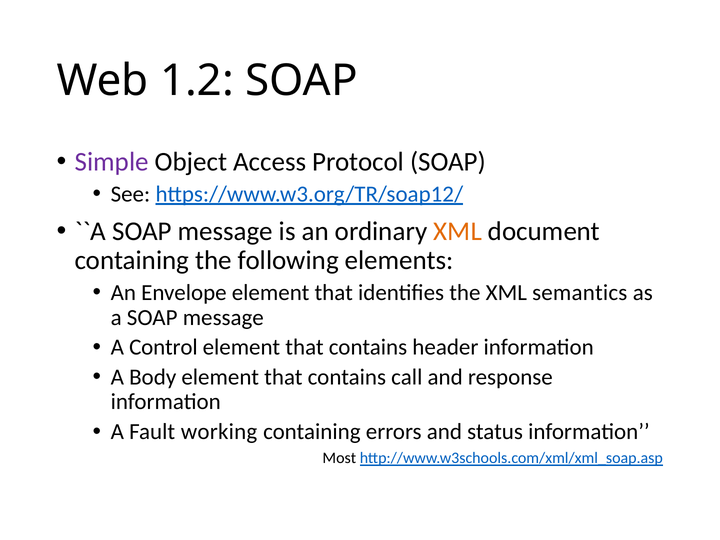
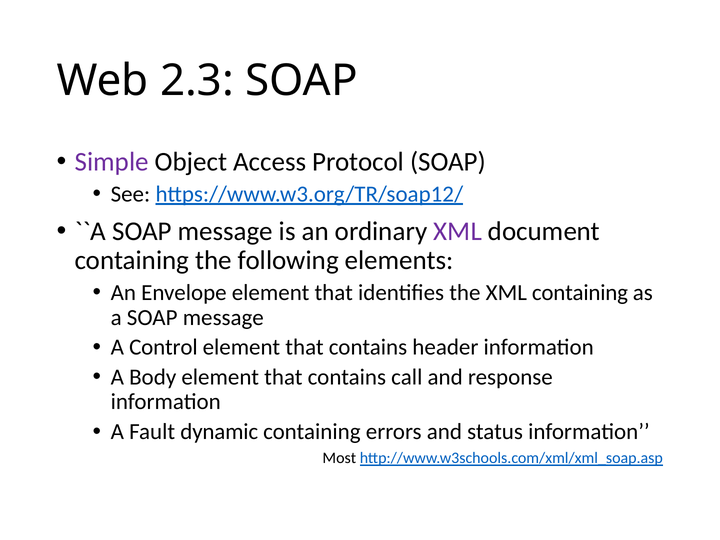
1.2: 1.2 -> 2.3 (197, 81)
XML colour: orange -> purple (458, 231)
XML semantics: semantics -> containing (580, 293)
working: working -> dynamic (219, 432)
